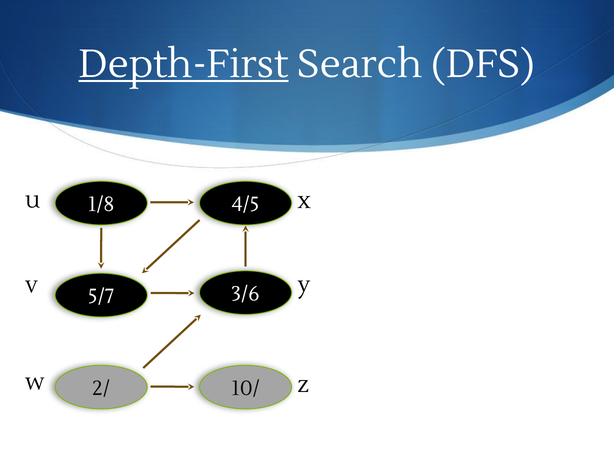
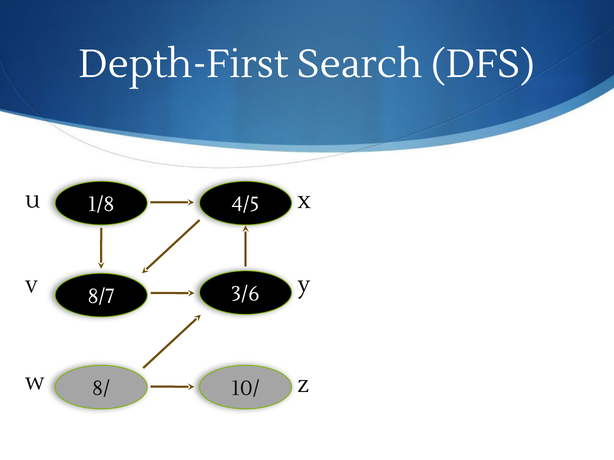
Depth-First underline: present -> none (184, 64)
5/7: 5/7 -> 8/7 (101, 297)
2/: 2/ -> 8/ (101, 389)
